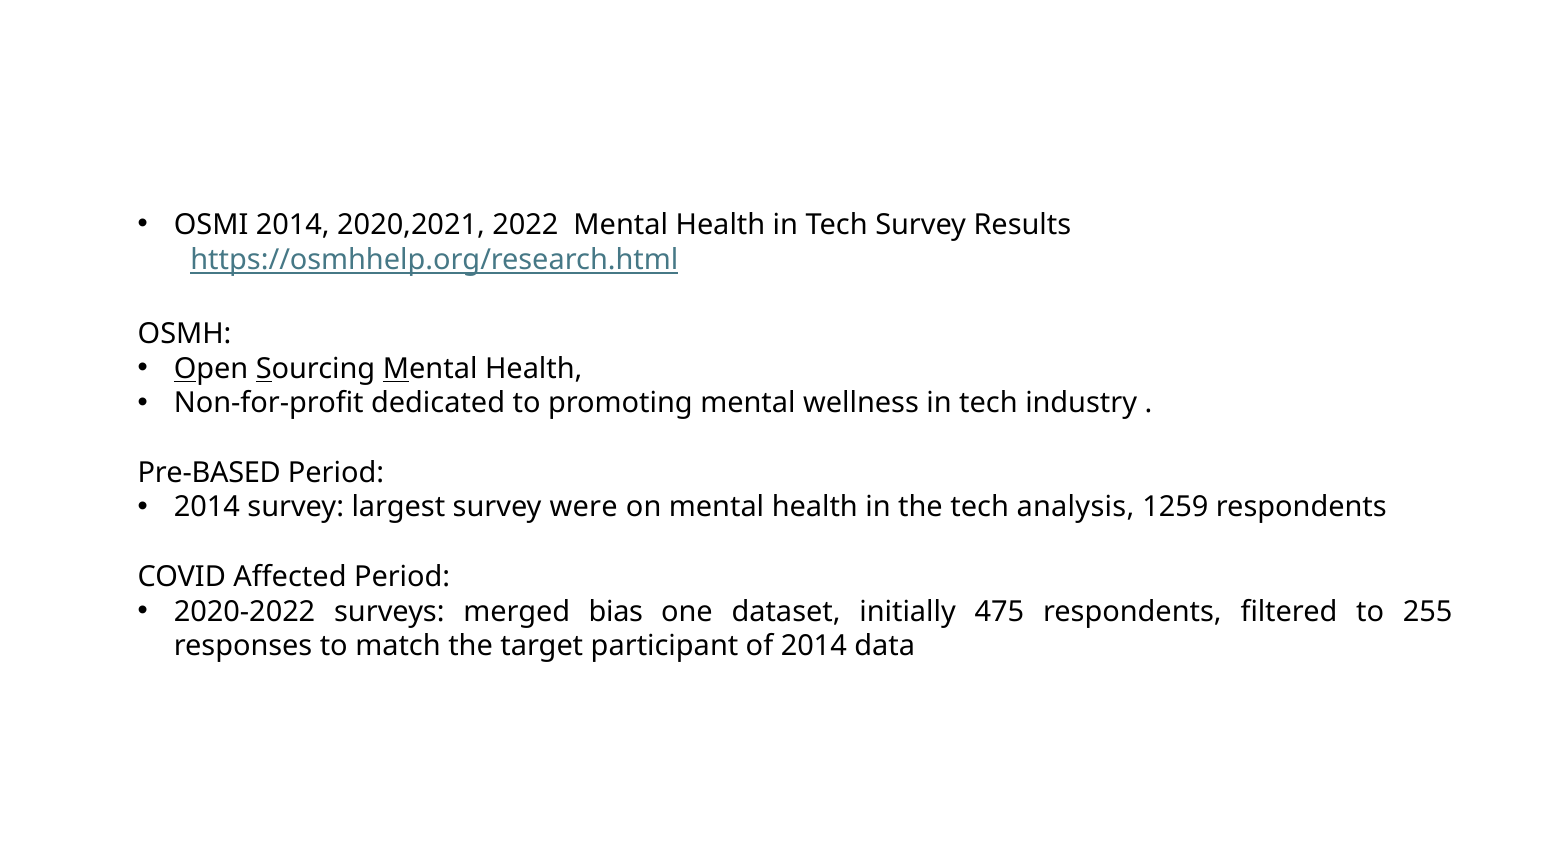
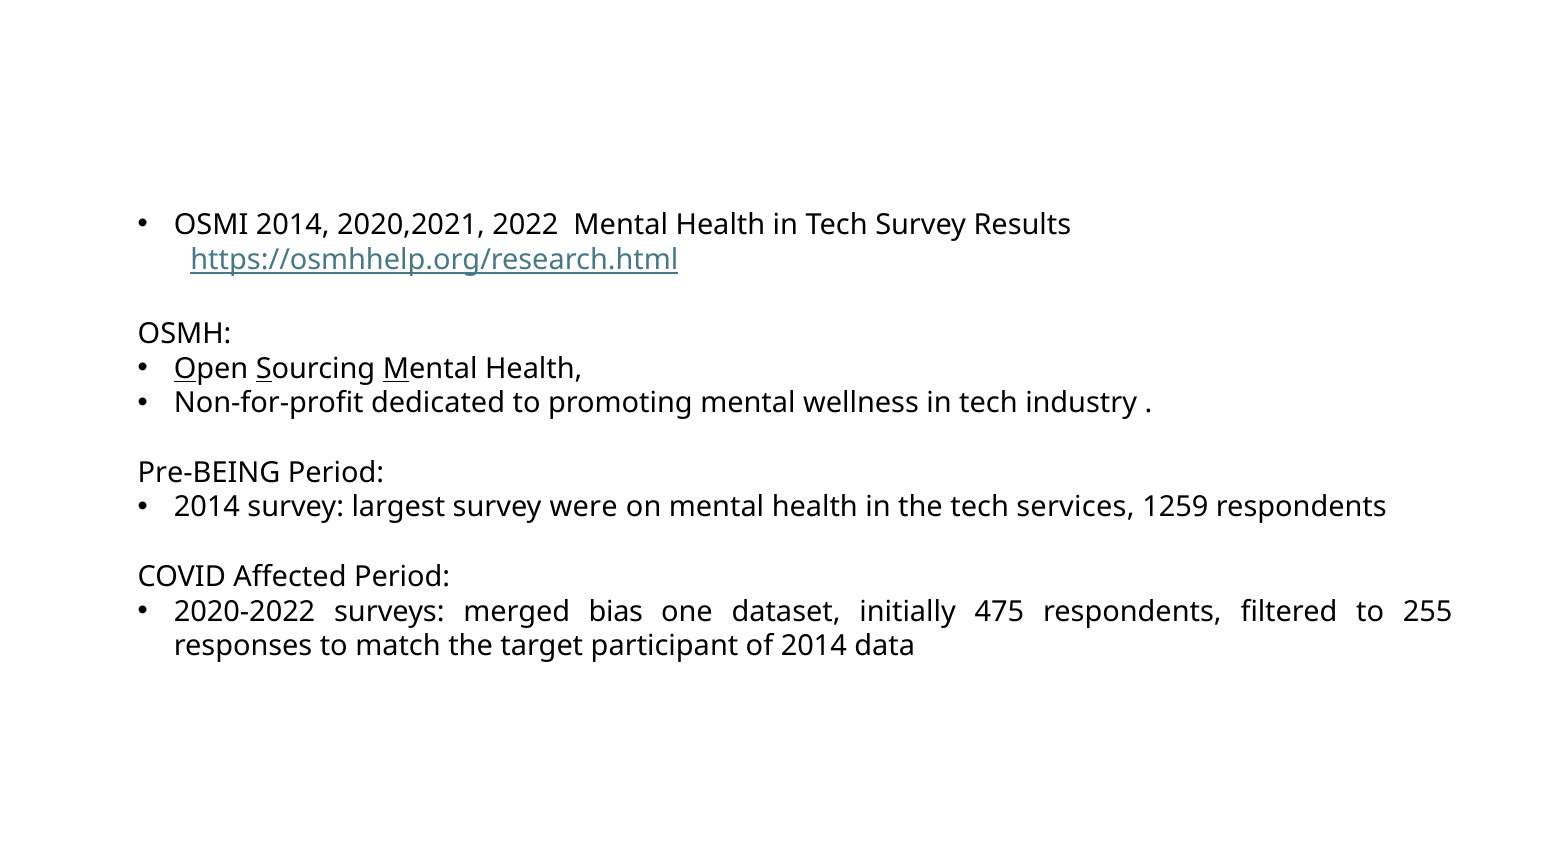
Pre-BASED: Pre-BASED -> Pre-BEING (209, 473)
analysis: analysis -> services (1075, 507)
